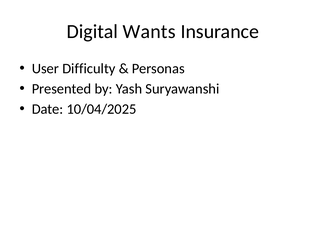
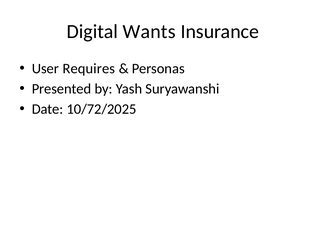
Difficulty: Difficulty -> Requires (89, 68)
10/04/2025: 10/04/2025 -> 10/72/2025 (102, 109)
